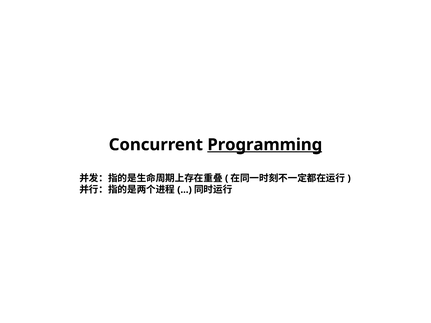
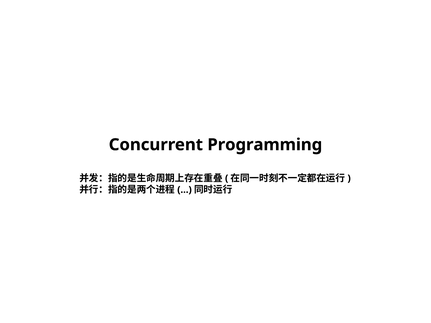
Programming underline: present -> none (265, 145)
